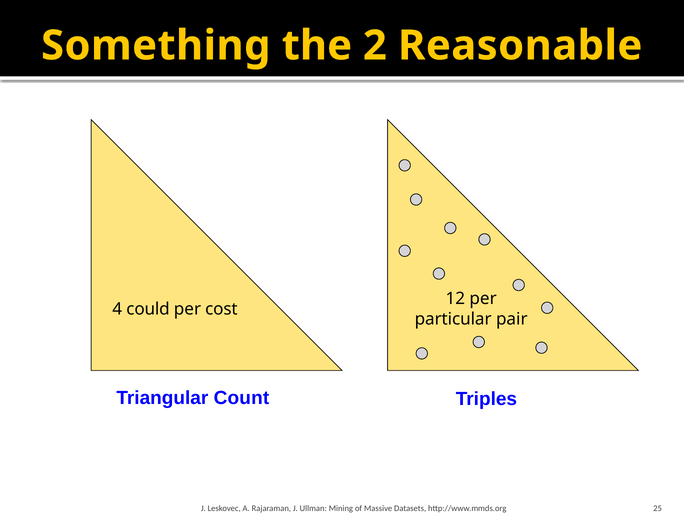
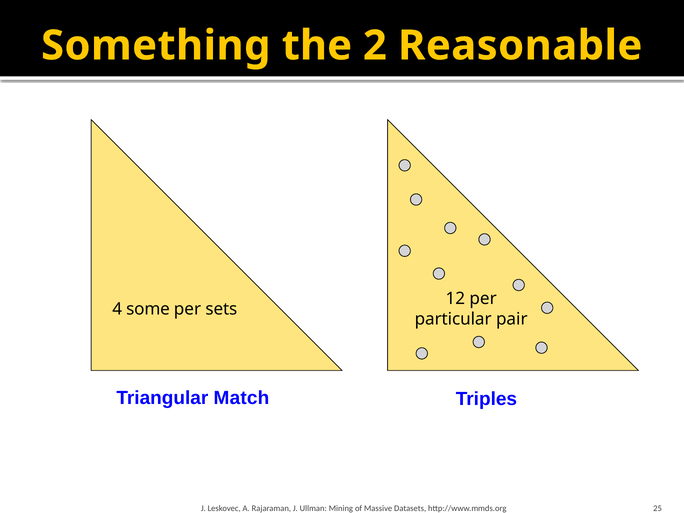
could: could -> some (148, 309)
cost: cost -> sets (221, 309)
Count: Count -> Match (241, 398)
